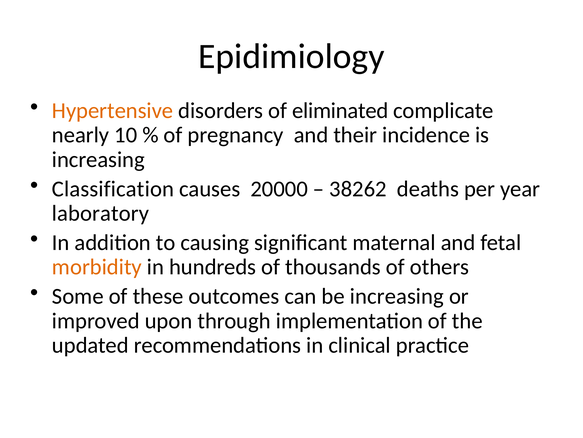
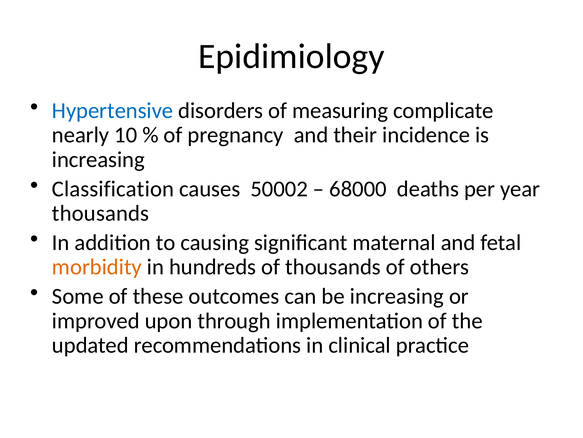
Hypertensive colour: orange -> blue (113, 110)
eliminated: eliminated -> measuring (340, 110)
20000: 20000 -> 50002 (279, 189)
38262: 38262 -> 68000 (358, 189)
laboratory: laboratory -> thousands (101, 213)
